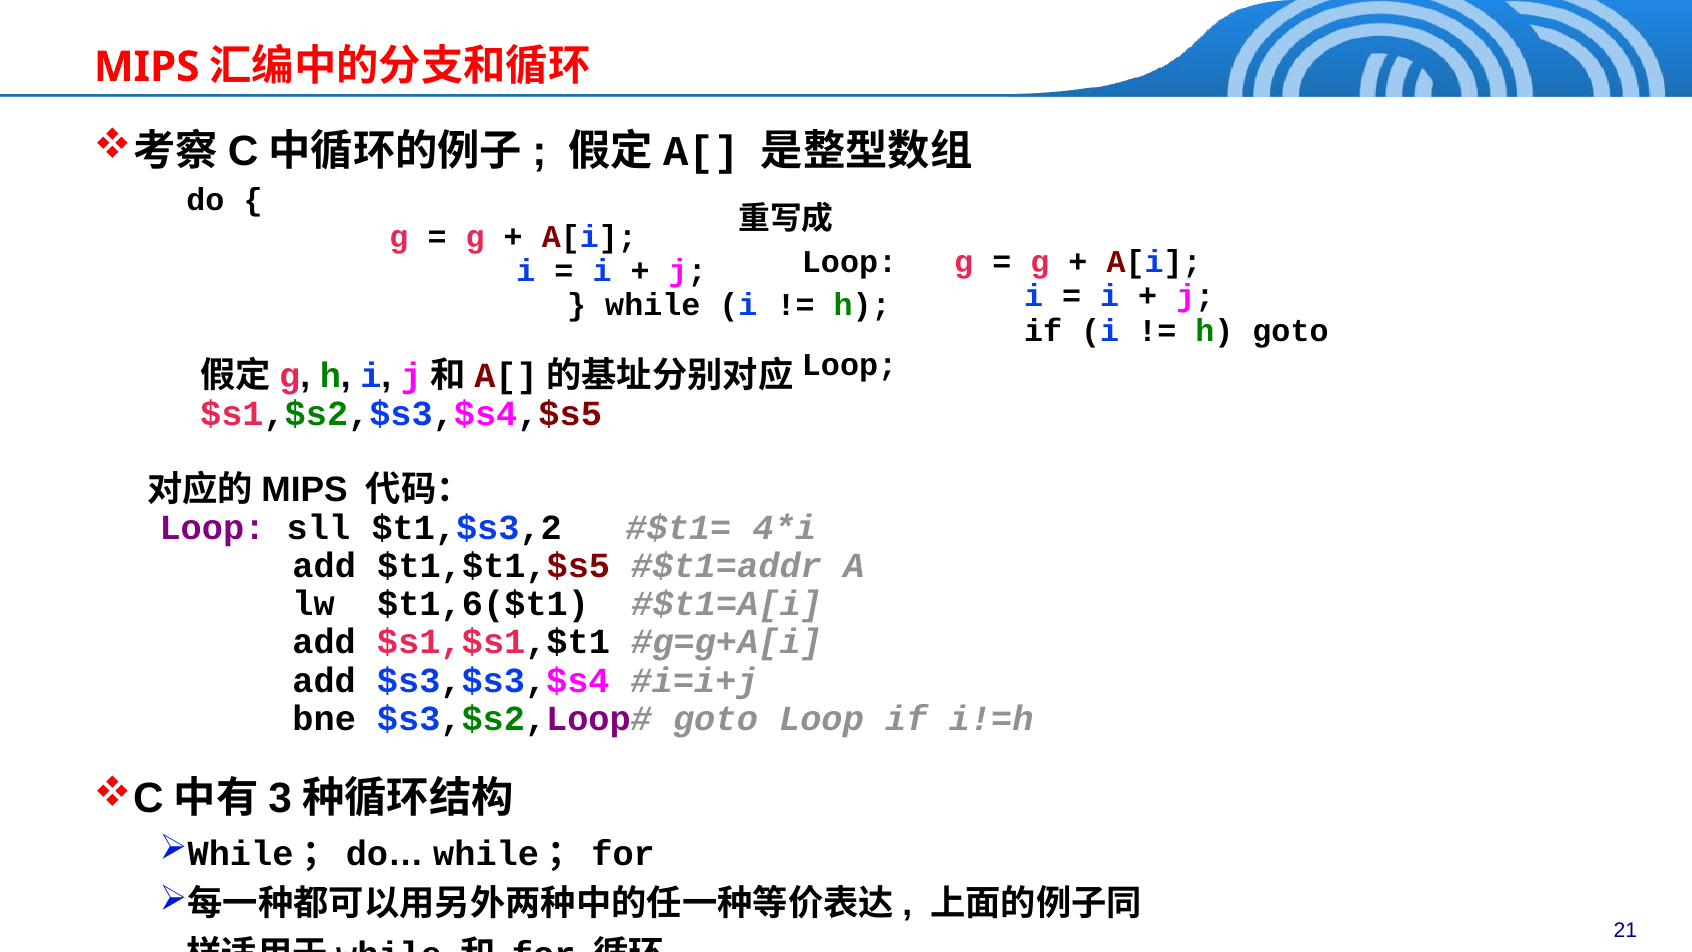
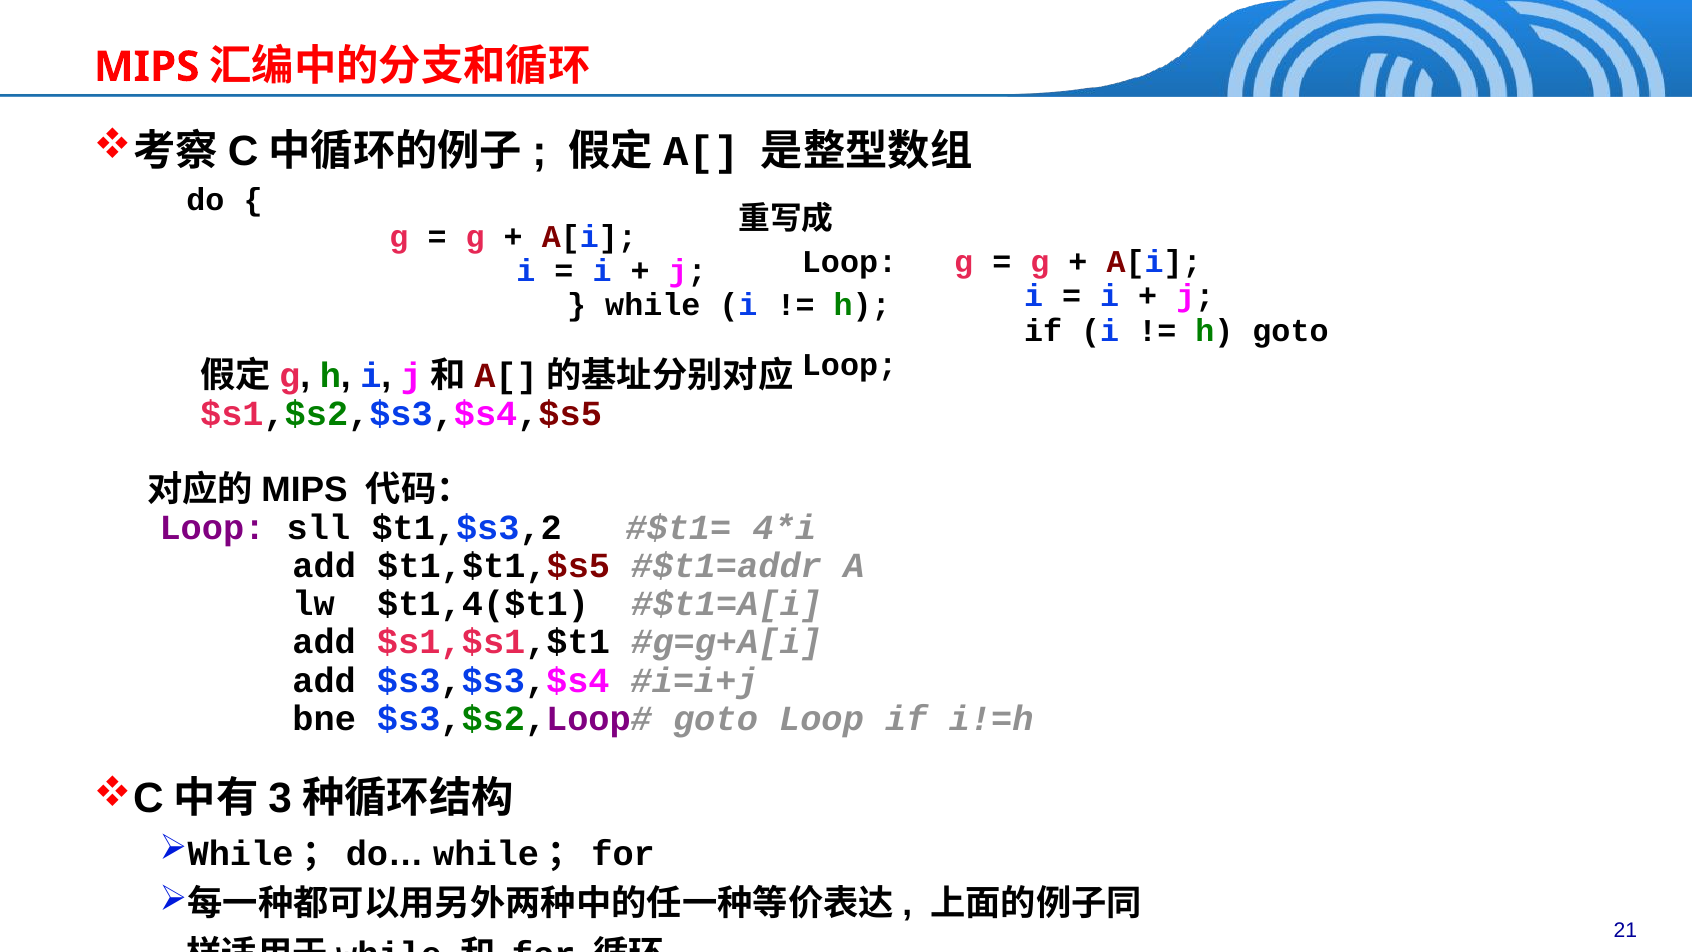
$t1,6($t1: $t1,6($t1 -> $t1,4($t1 (483, 604)
